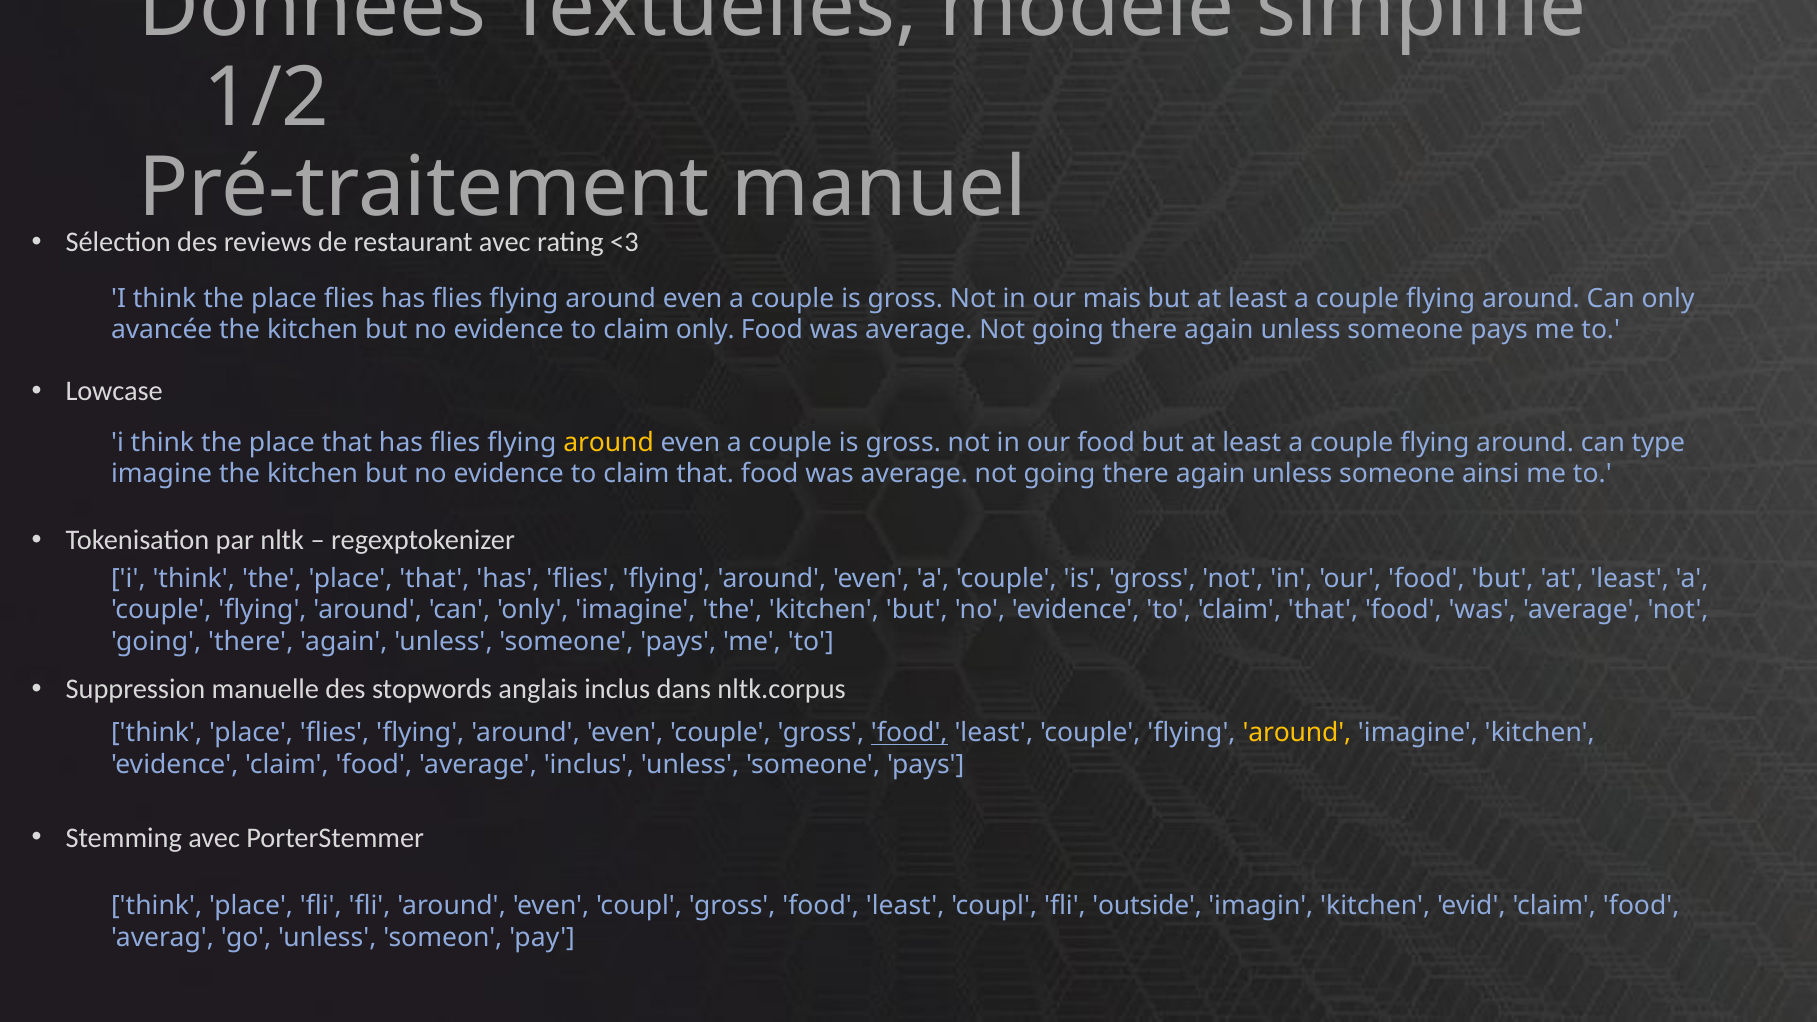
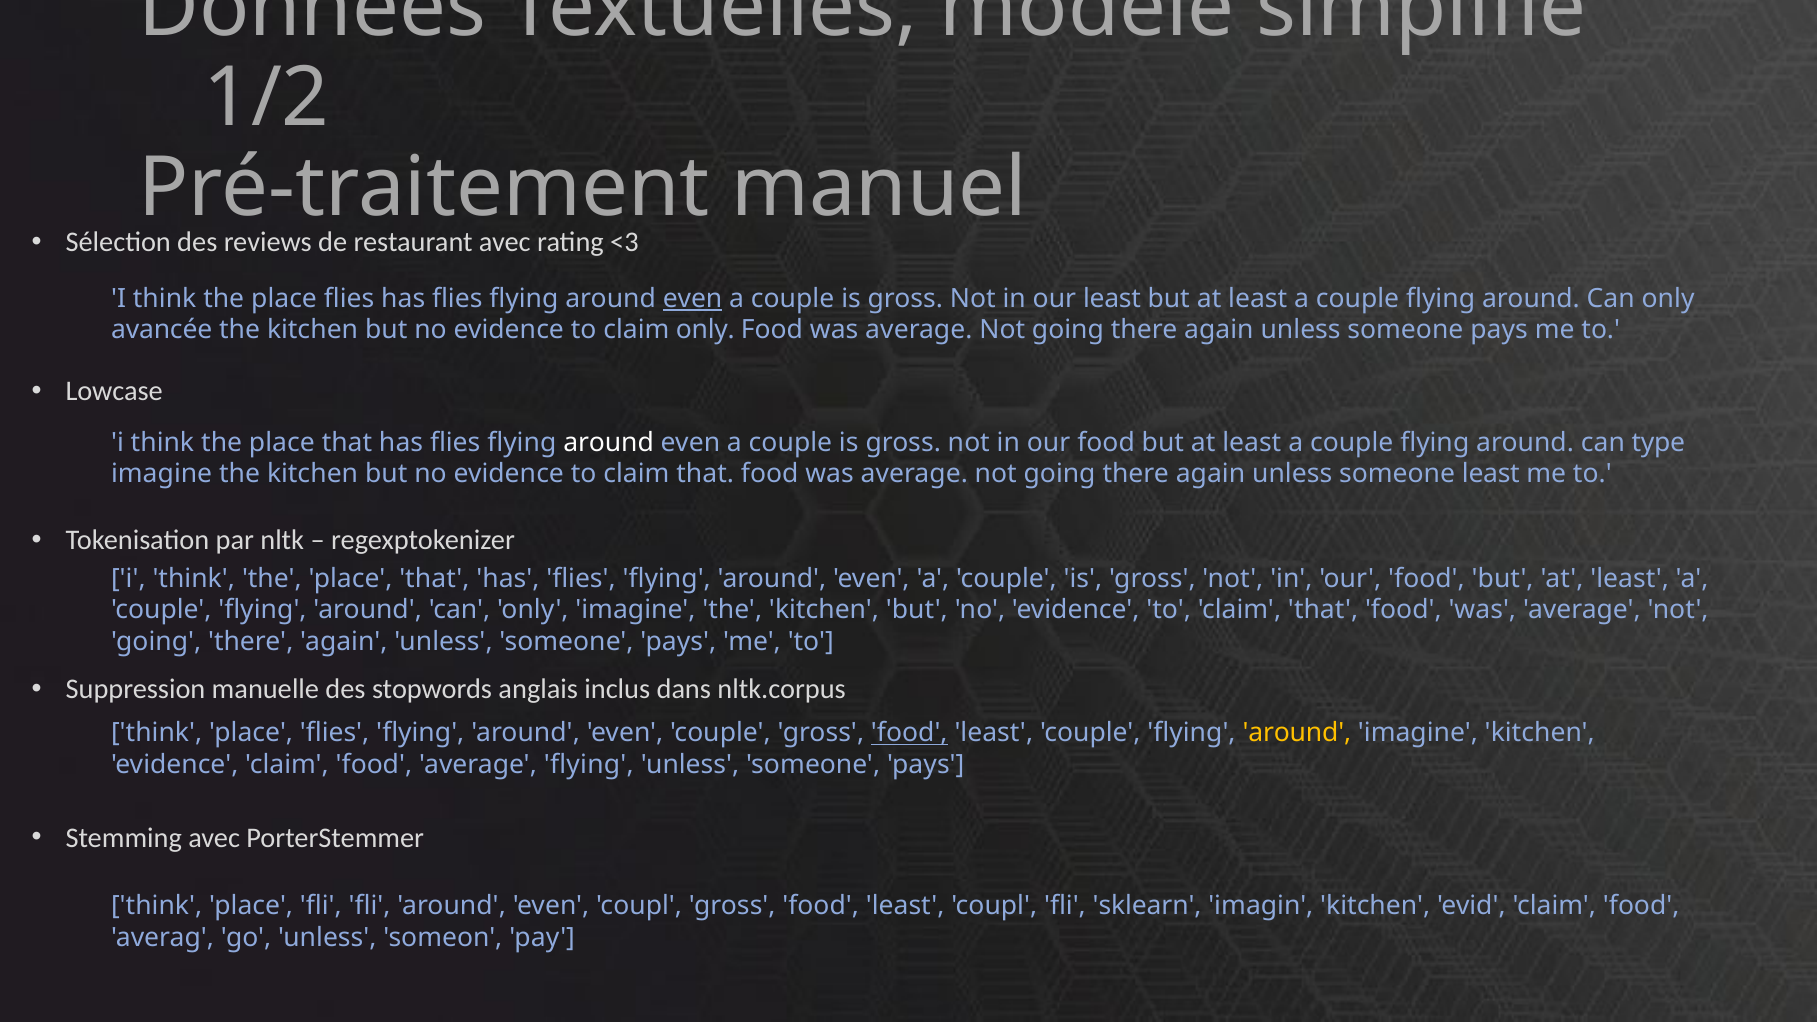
even underline: none -> present (693, 298)
our mais: mais -> least (1112, 298)
around colour: yellow -> white (609, 442)
someone ainsi: ainsi -> least (1491, 474)
average inclus: inclus -> flying (589, 765)
outside: outside -> sklearn (1147, 906)
